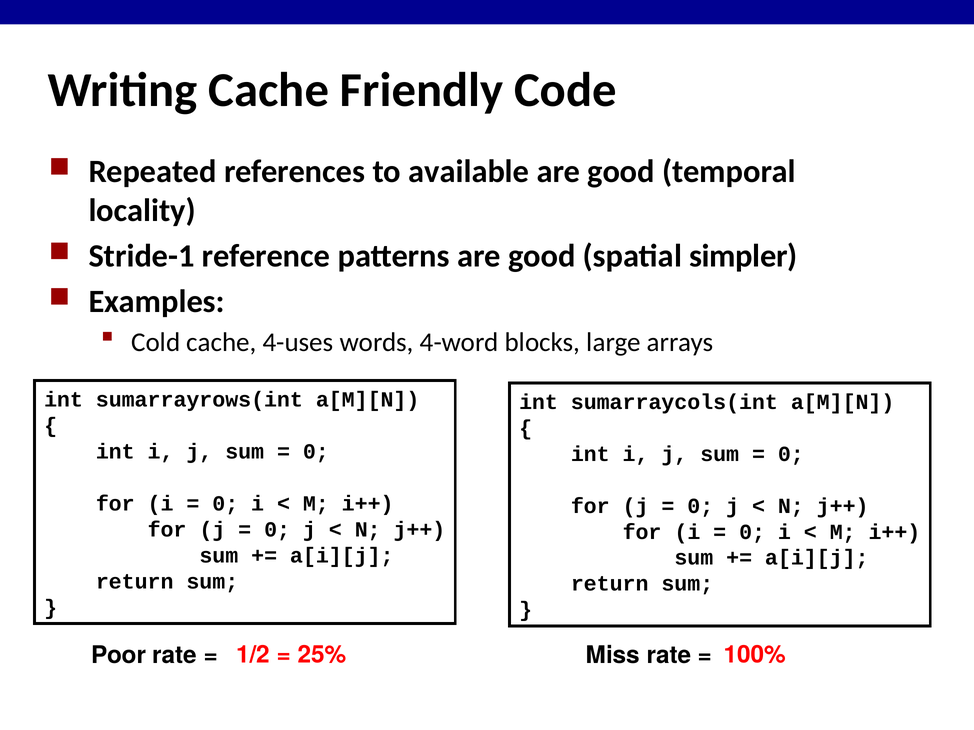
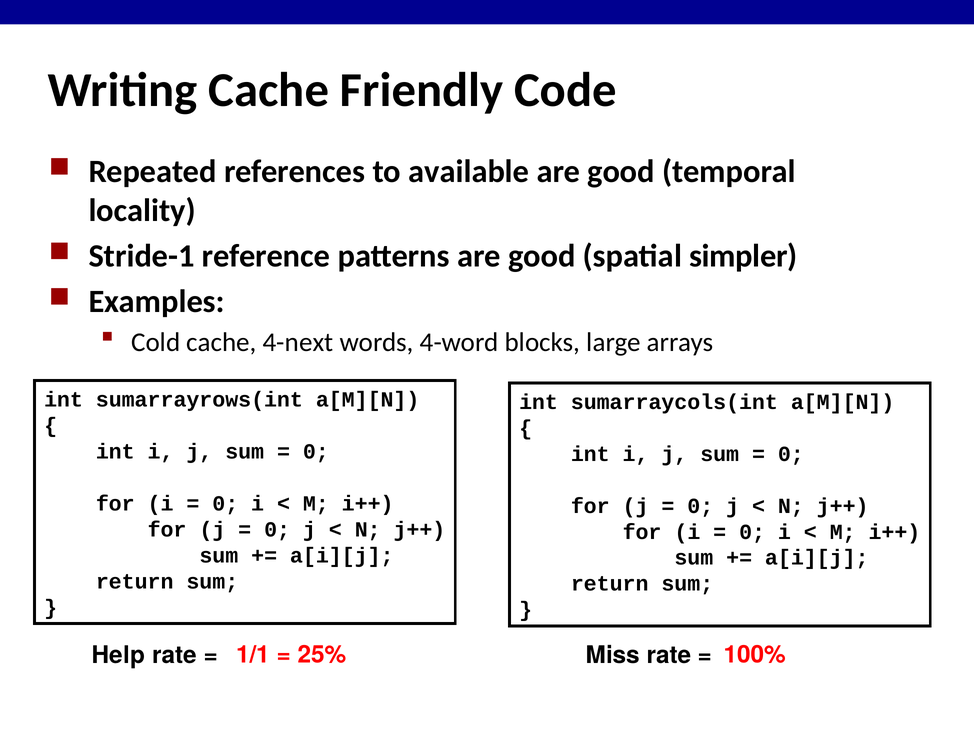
4-uses: 4-uses -> 4-next (298, 342)
1/2: 1/2 -> 1/1 (253, 655)
Poor: Poor -> Help (118, 656)
